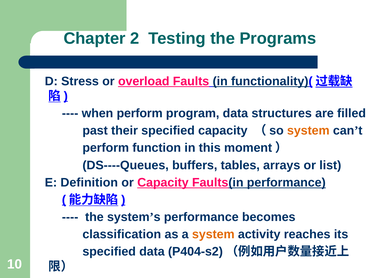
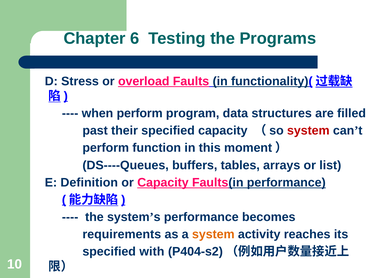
2: 2 -> 6 (135, 38)
system colour: orange -> red (308, 130)
classification: classification -> requirements (122, 234)
specified data: data -> with (152, 251)
